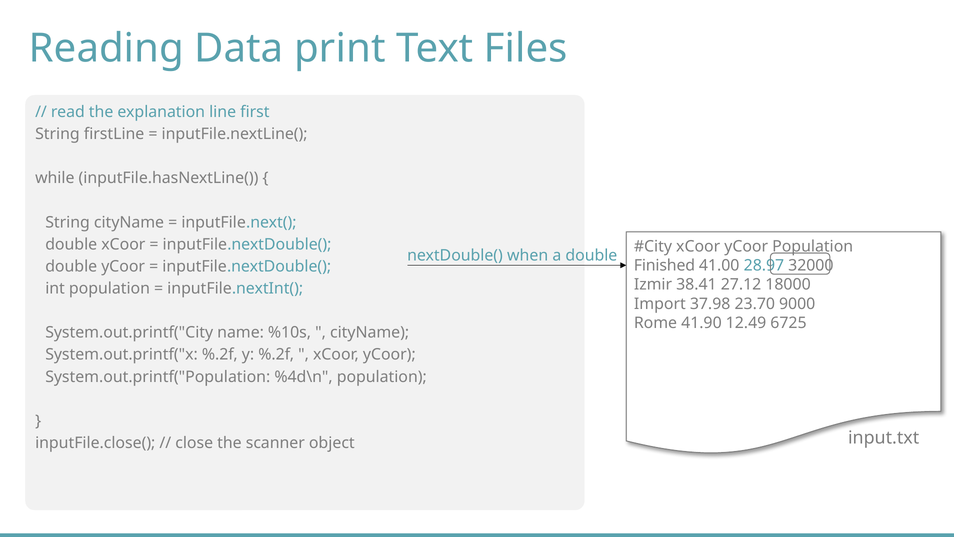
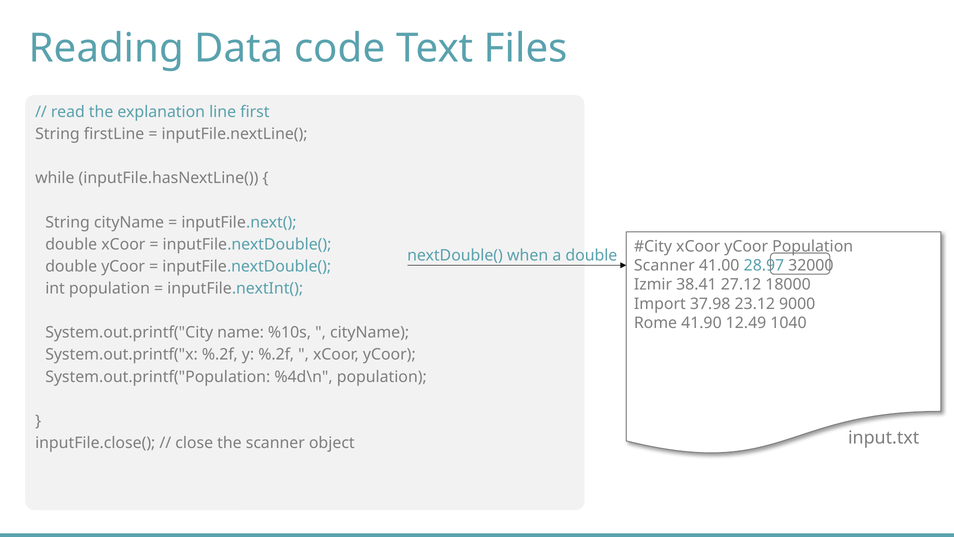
print: print -> code (340, 49)
Finished: Finished -> Scanner (664, 265)
23.70: 23.70 -> 23.12 (755, 304)
6725: 6725 -> 1040 (789, 323)
